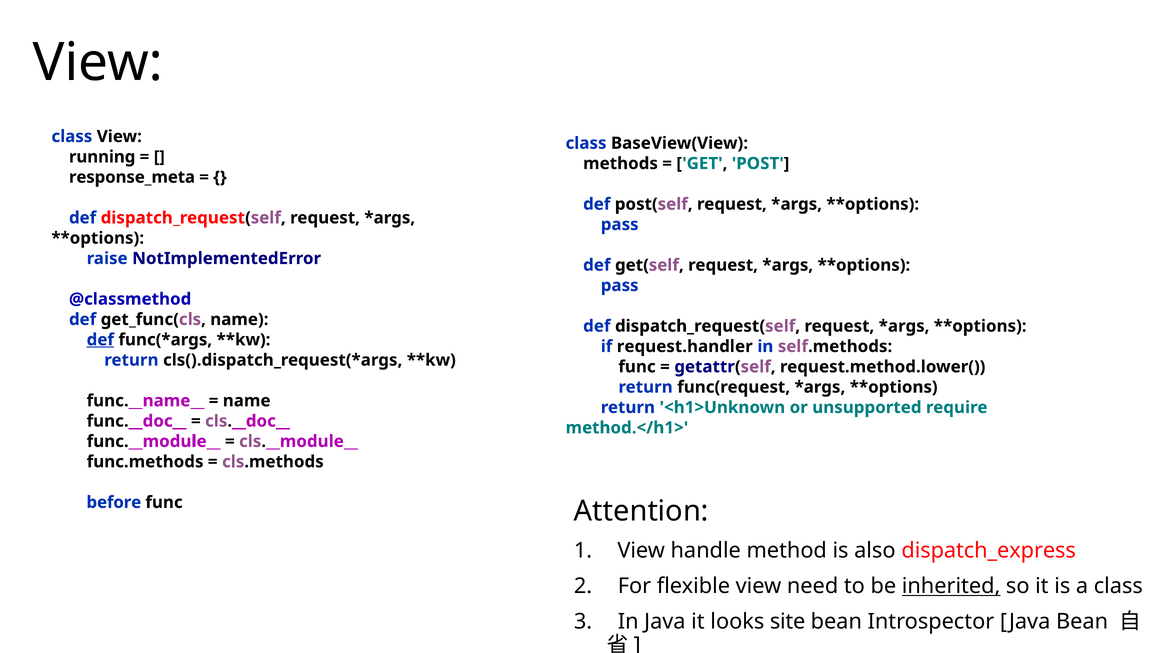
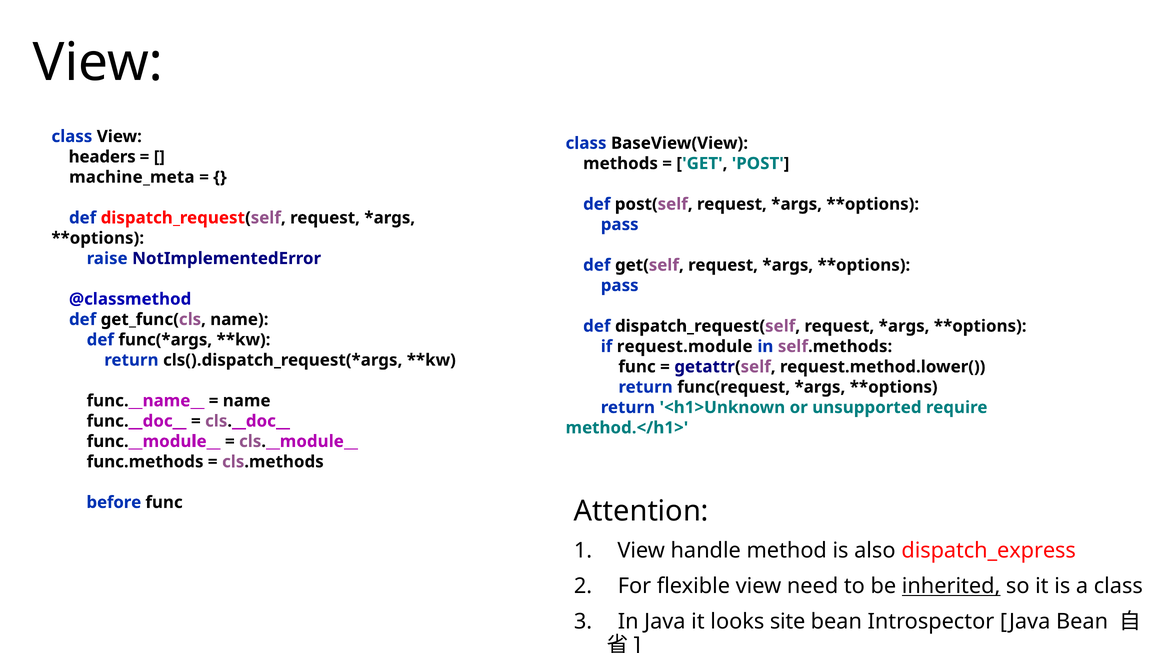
running: running -> headers (102, 157)
response_meta: response_meta -> machine_meta (132, 177)
def underline: present -> none (100, 340)
request.handler: request.handler -> request.module (685, 346)
